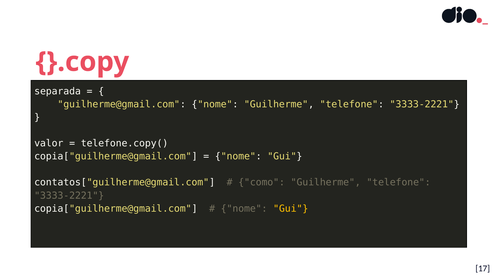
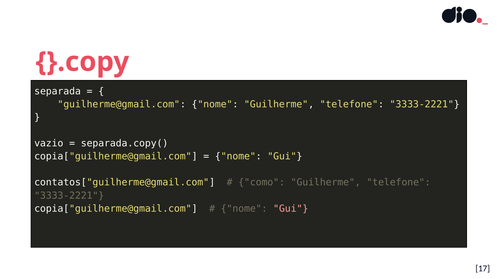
valor: valor -> vazio (49, 144)
telefone.copy(: telefone.copy( -> separada.copy( (125, 144)
Gui colour: yellow -> pink (291, 209)
